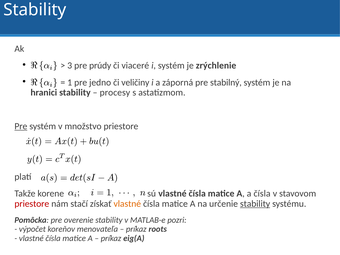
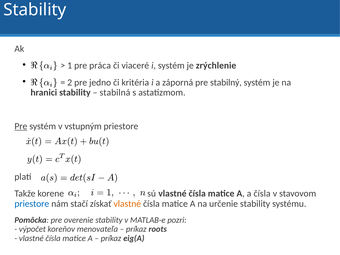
3: 3 -> 1 (70, 66)
prúdy: prúdy -> práca (100, 66)
1: 1 -> 2 (70, 82)
veličiny: veličiny -> kritéria (135, 82)
procesy: procesy -> stabilná (115, 93)
množstvo: množstvo -> vstupným (83, 126)
priestore colour: red -> blue (32, 204)
stability underline: present -> none (255, 204)
